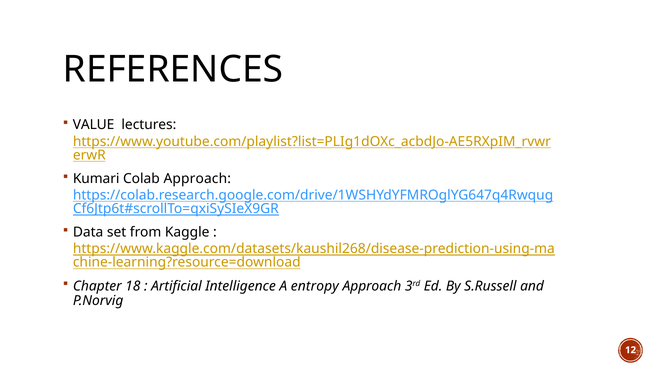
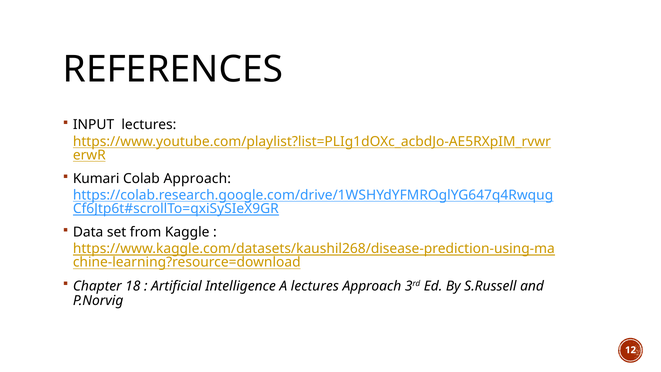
VALUE: VALUE -> INPUT (94, 125)
A entropy: entropy -> lectures (315, 286)
